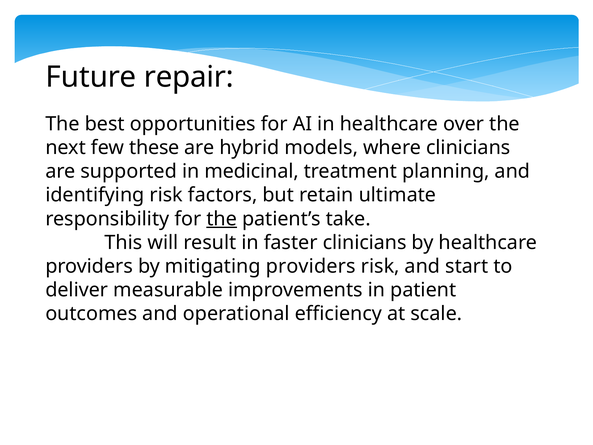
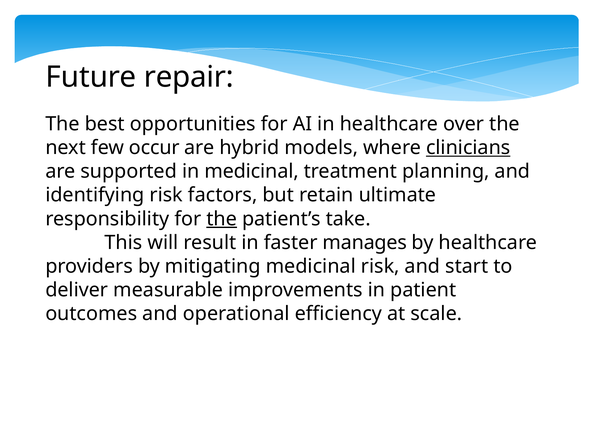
these: these -> occur (154, 148)
clinicians underline: none -> present (468, 148)
faster clinicians: clinicians -> manages (365, 242)
mitigating providers: providers -> medicinal (311, 266)
